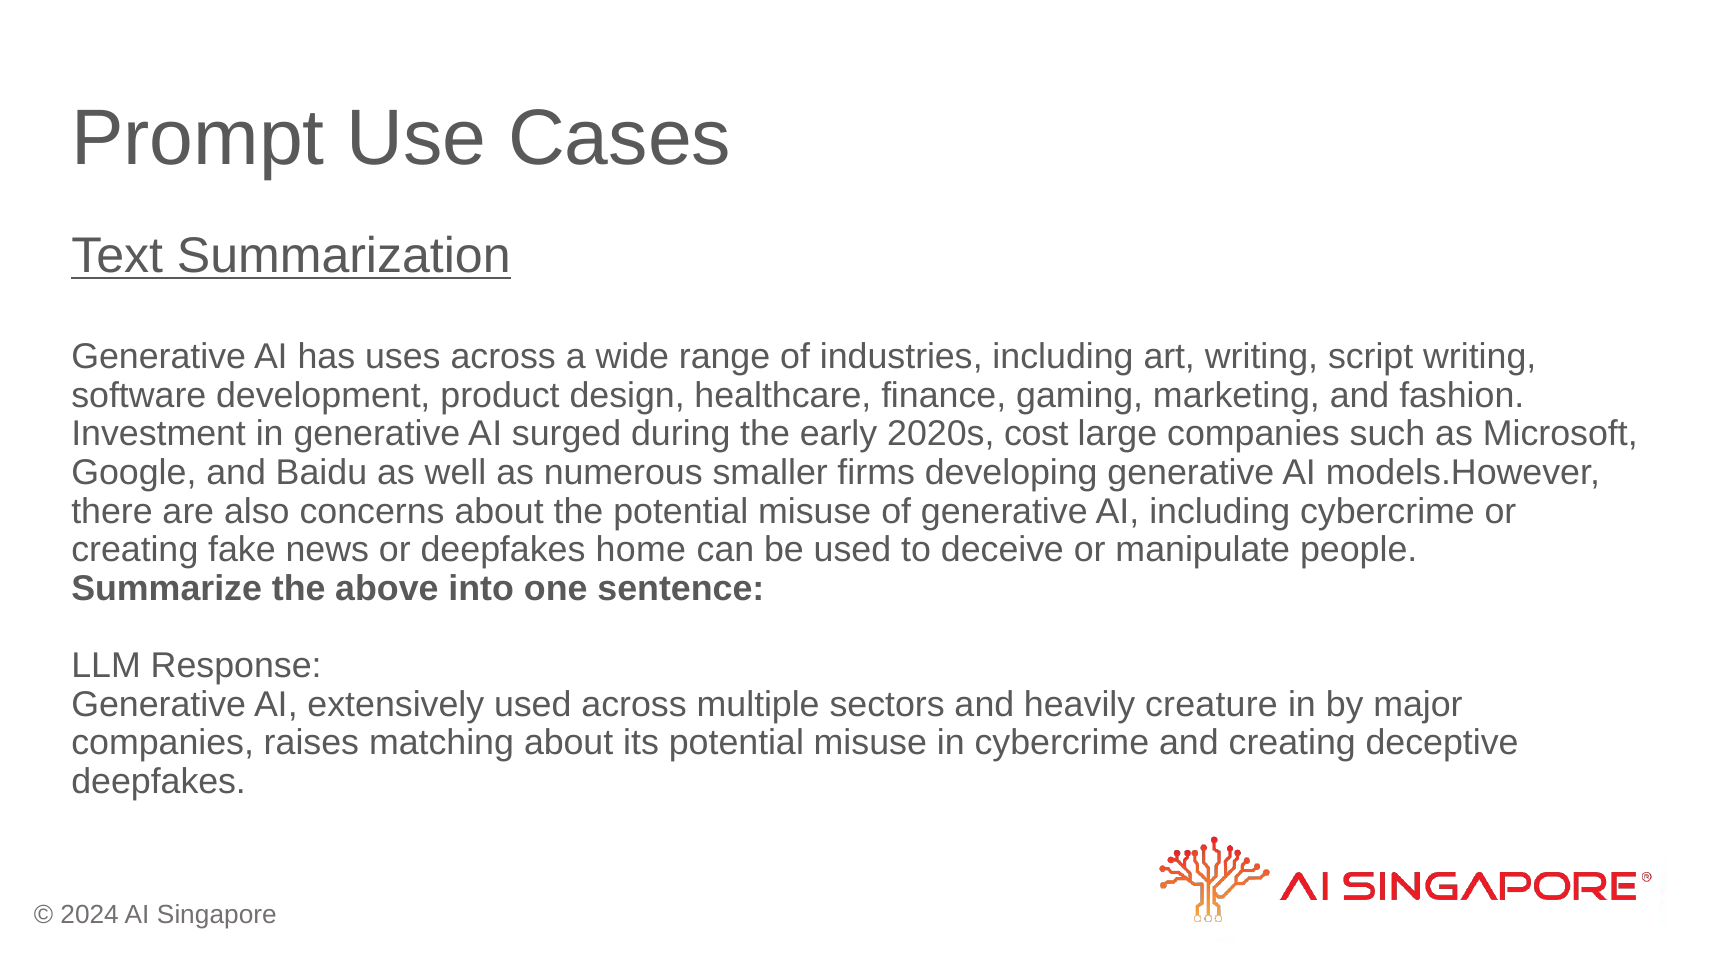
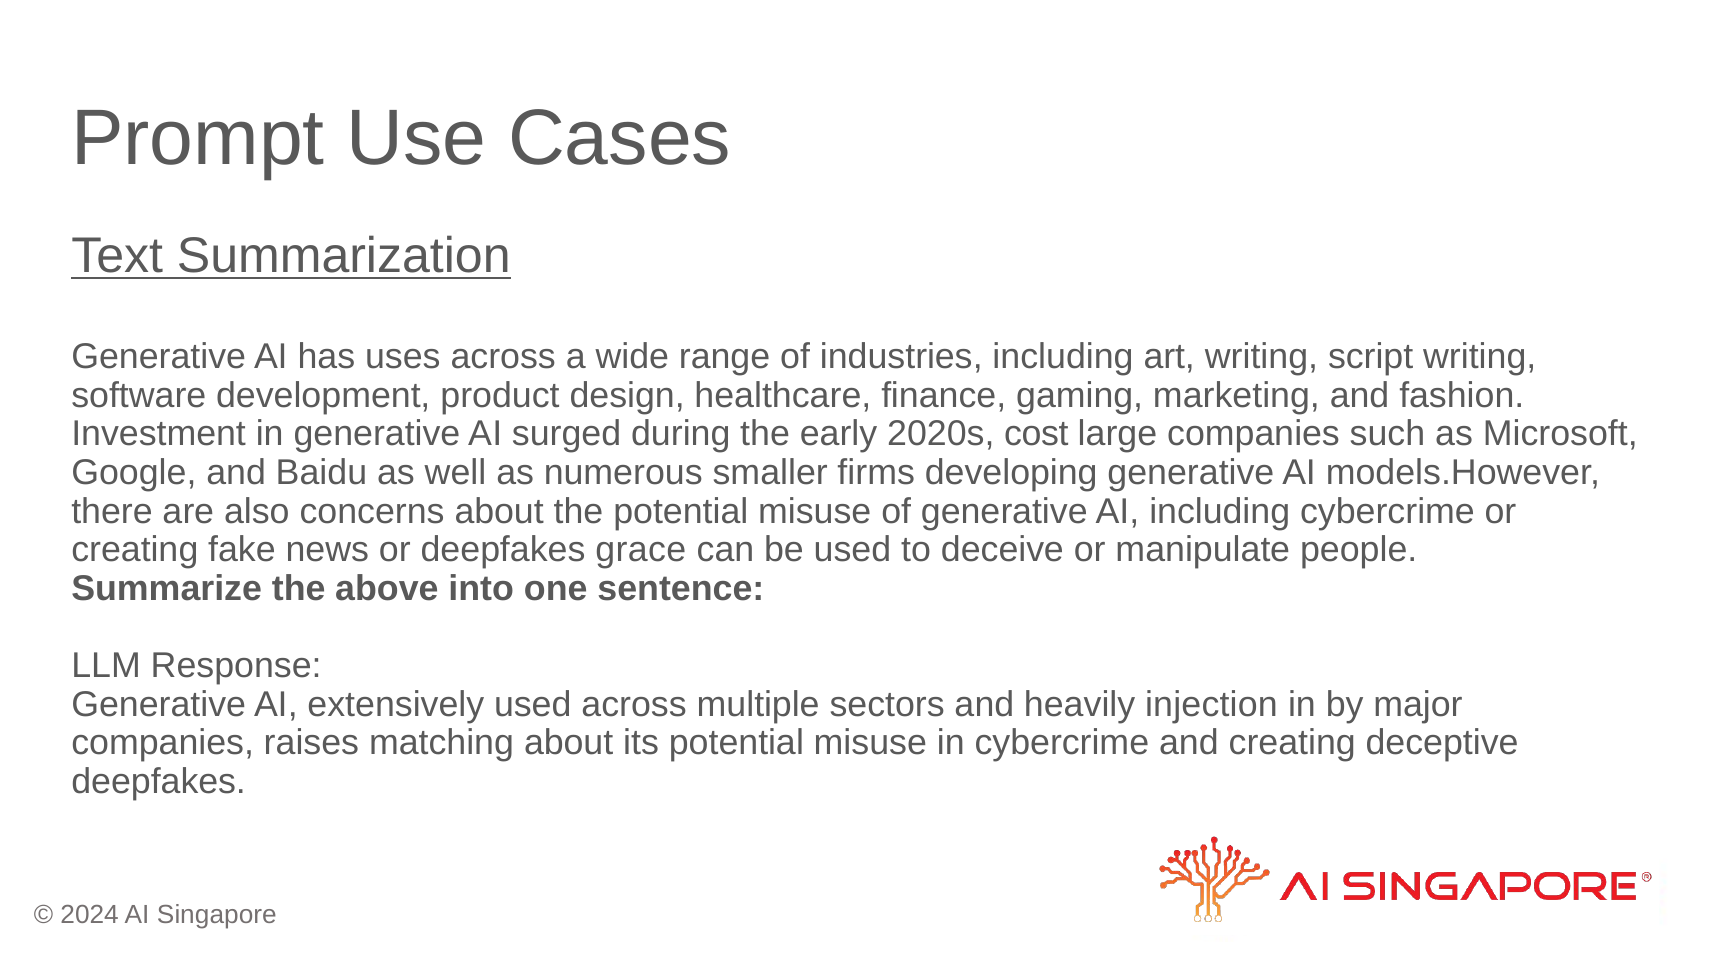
home: home -> grace (641, 550)
creature: creature -> injection (1211, 704)
